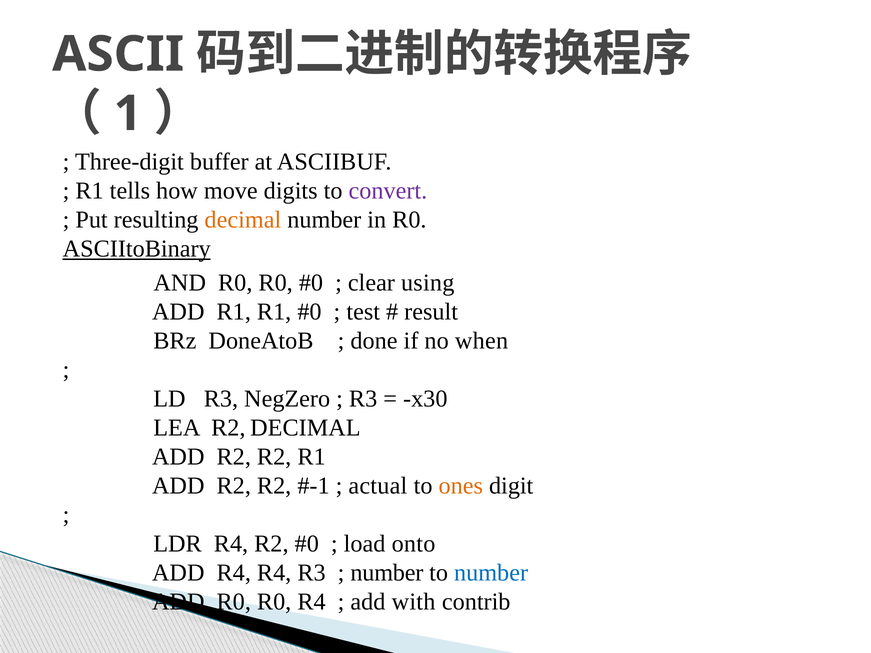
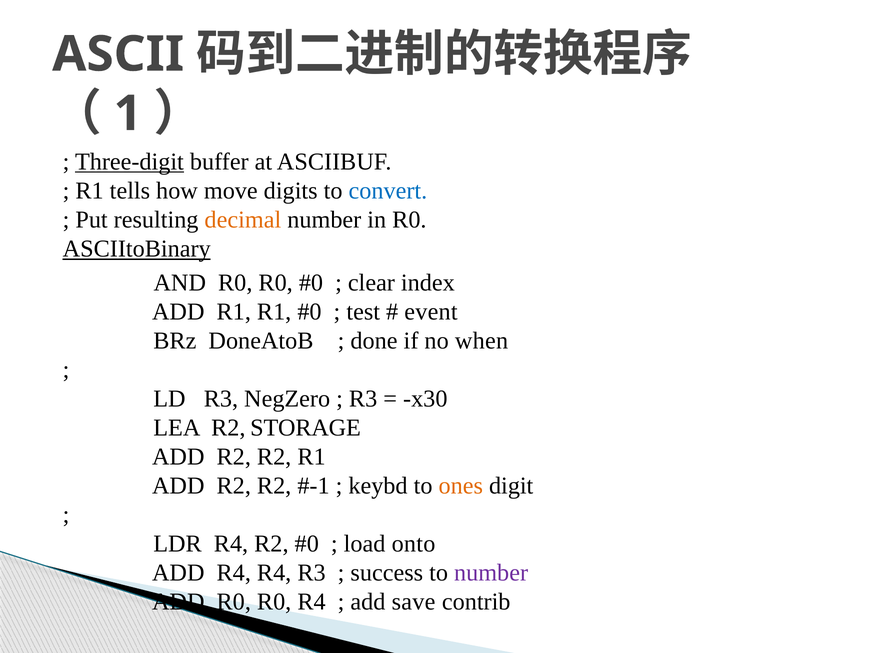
Three-digit underline: none -> present (129, 162)
convert colour: purple -> blue (388, 191)
using: using -> index (428, 283)
result: result -> event (431, 312)
R2 DECIMAL: DECIMAL -> STORAGE (305, 428)
actual: actual -> keybd (378, 486)
number: number -> success (387, 573)
number colour: blue -> purple (491, 573)
with: with -> save (414, 602)
